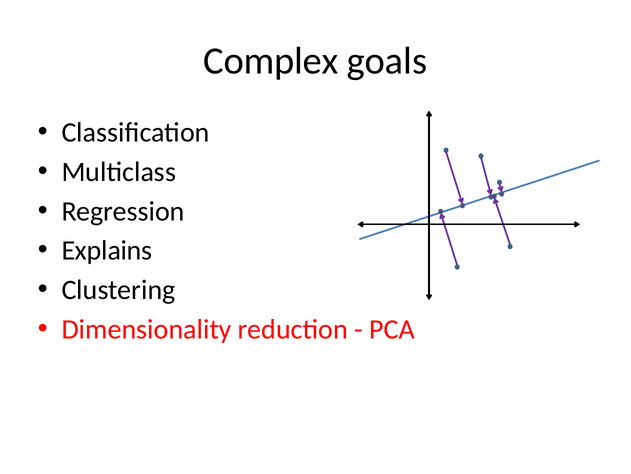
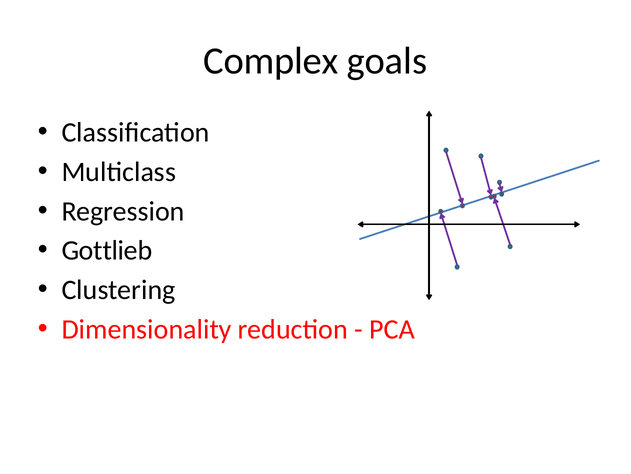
Explains: Explains -> Gottlieb (107, 250)
